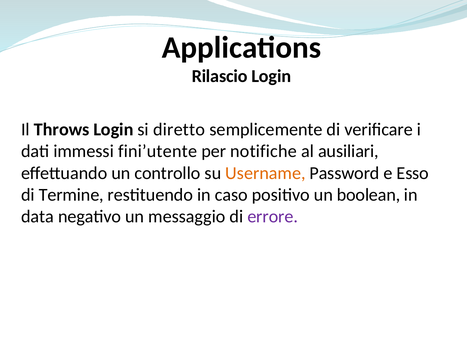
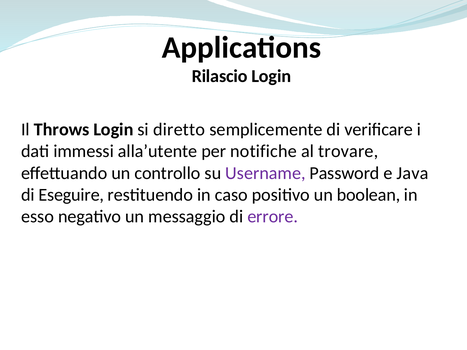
fini’utente: fini’utente -> alla’utente (158, 151)
ausiliari: ausiliari -> trovare (348, 151)
Username colour: orange -> purple (265, 173)
Esso: Esso -> Java (413, 173)
Termine: Termine -> Eseguire (71, 195)
data: data -> esso (38, 217)
